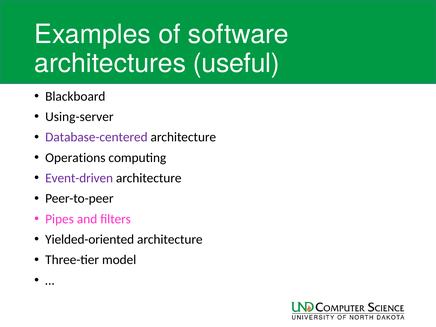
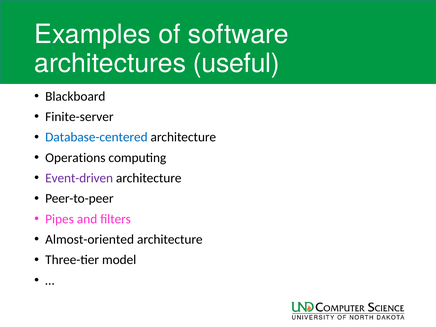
Using-server: Using-server -> Finite-server (79, 117)
Database-centered colour: purple -> blue (96, 137)
Yielded-oriented: Yielded-oriented -> Almost-oriented (90, 239)
